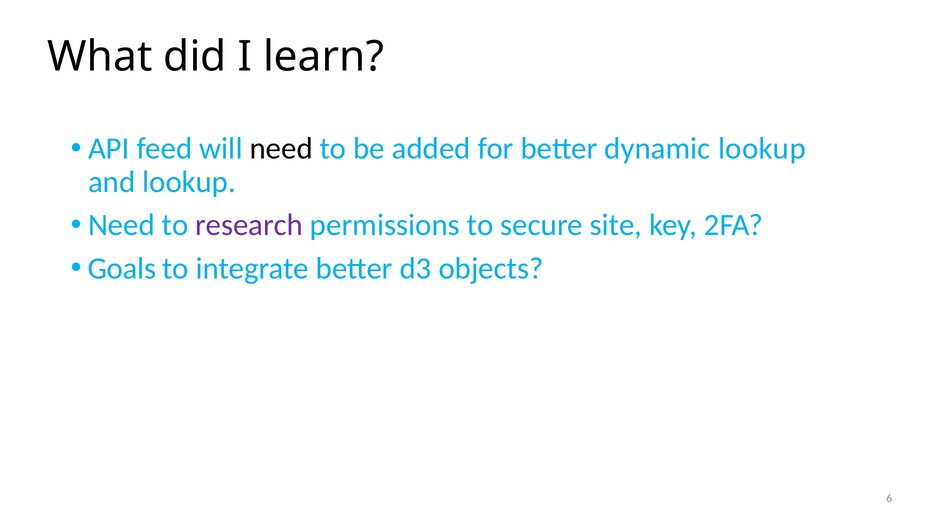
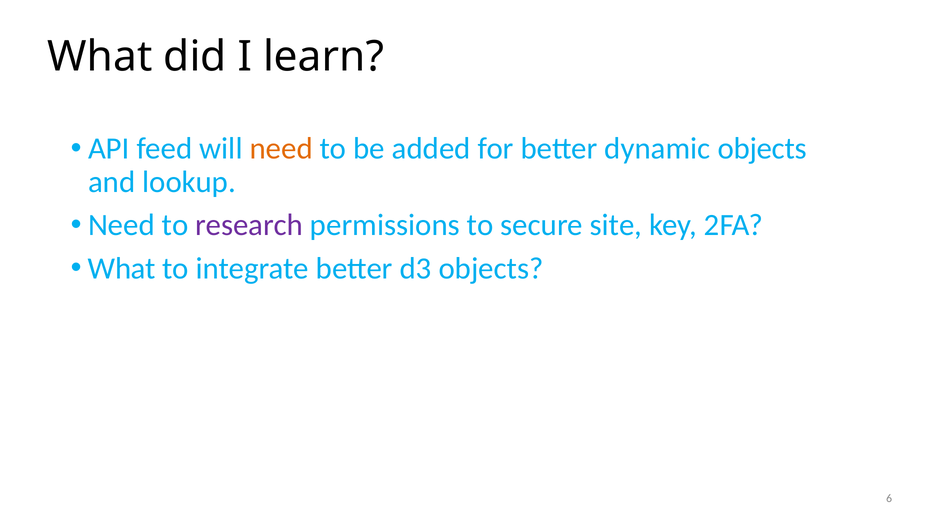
need colour: black -> orange (281, 149)
dynamic lookup: lookup -> objects (762, 149)
Goals: Goals -> What (122, 268)
